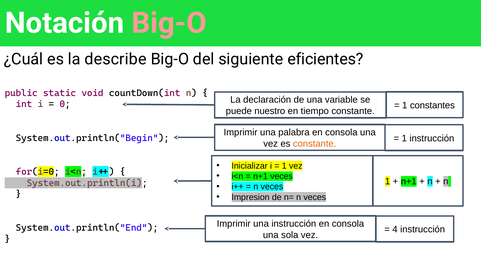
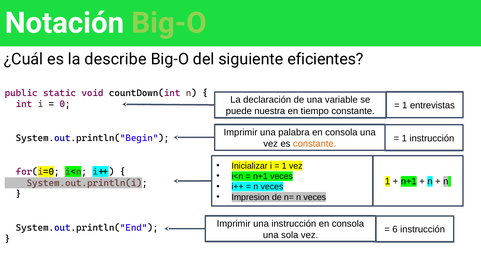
Big-O colour: pink -> light green (169, 23)
constantes: constantes -> entrevistas (432, 105)
nuestro: nuestro -> nuestra (270, 111)
4: 4 -> 6 (395, 229)
